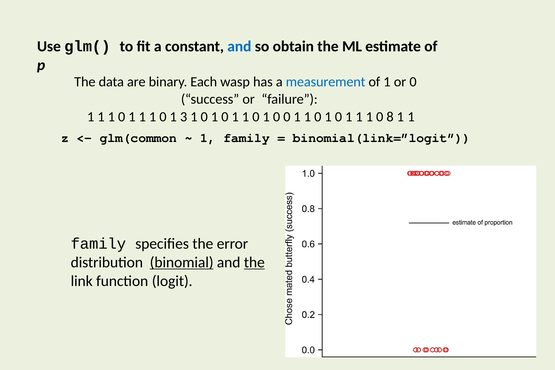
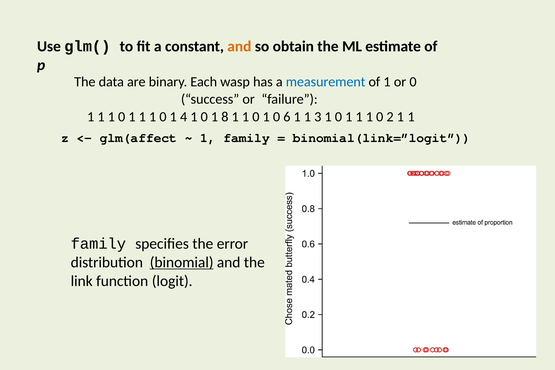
and colour: blue -> orange (239, 47)
3: 3 -> 4 (184, 117)
0: 0 -> 8 (225, 117)
0 0: 0 -> 6 (287, 117)
0: 0 -> 3 (318, 117)
8: 8 -> 2 (390, 117)
glm(common: glm(common -> glm(affect (138, 138)
the underline: present -> none (254, 262)
